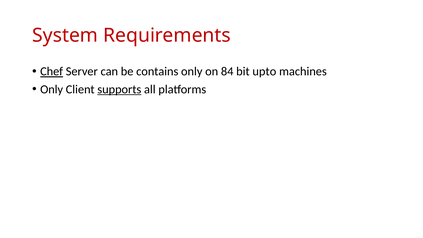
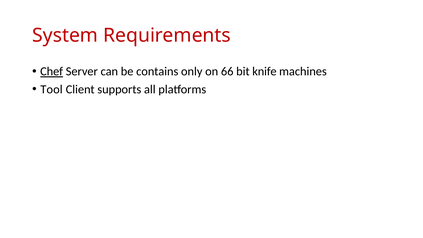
84: 84 -> 66 (227, 72)
upto: upto -> knife (264, 72)
Only: Only -> Tool (52, 89)
supports underline: present -> none (119, 89)
